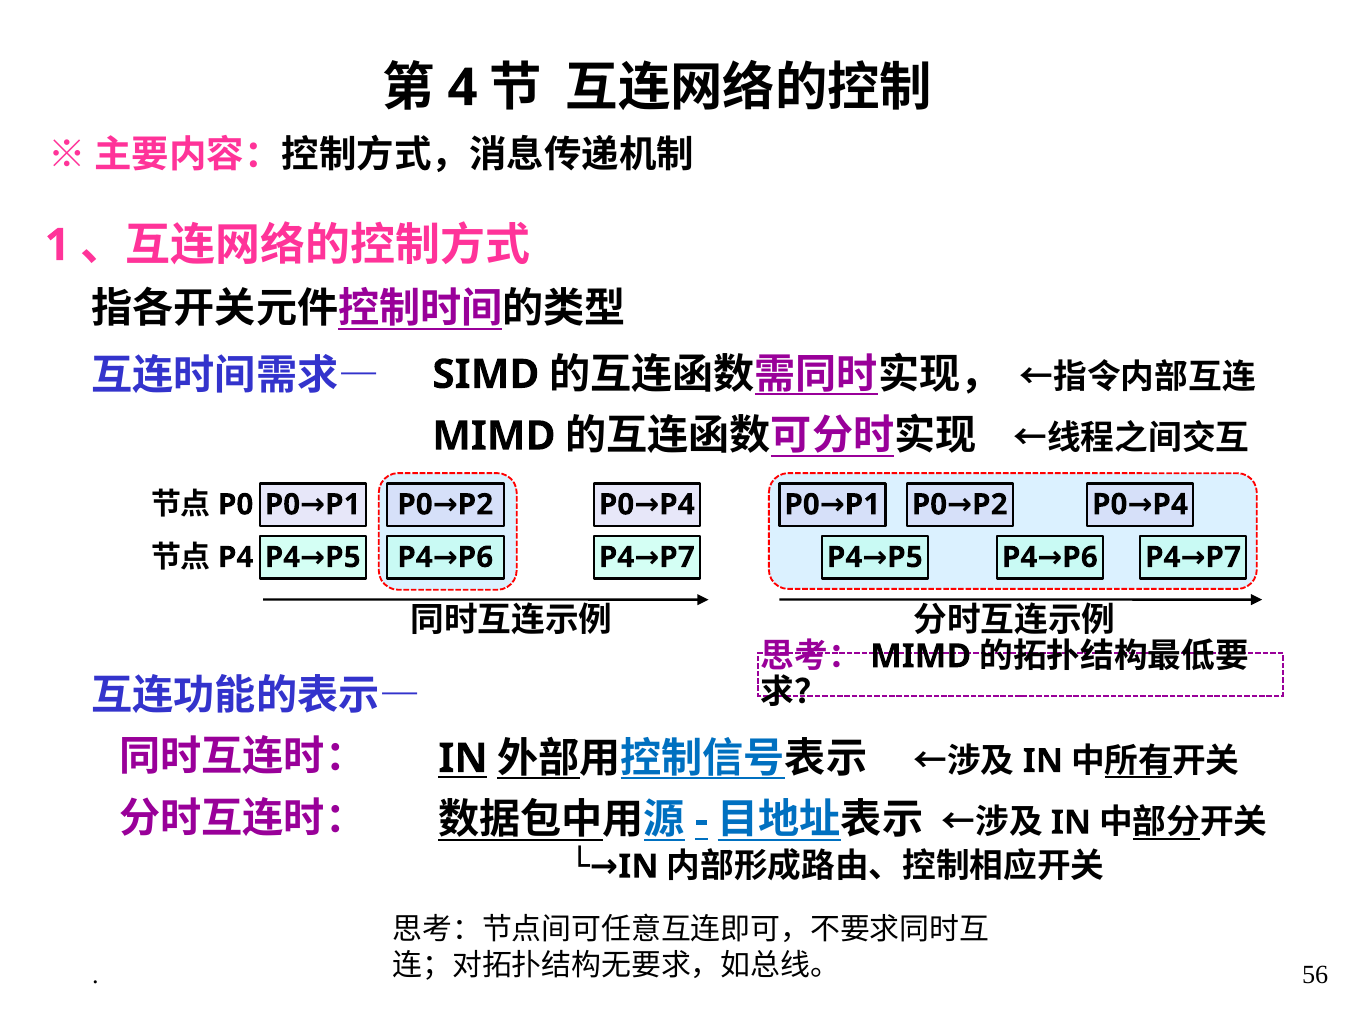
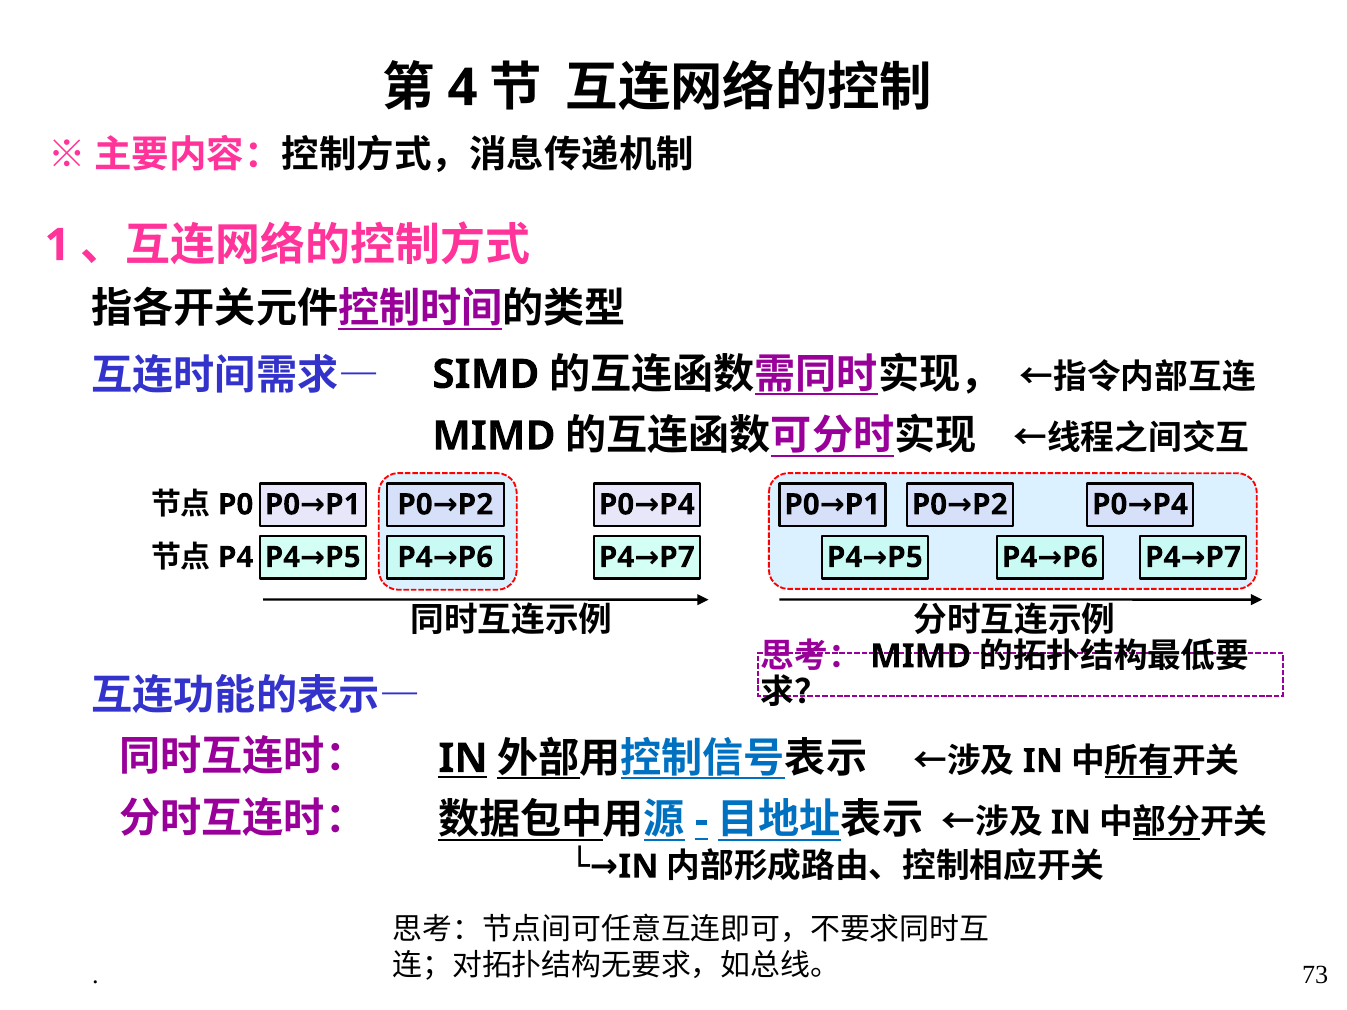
56: 56 -> 73 (1315, 975)
